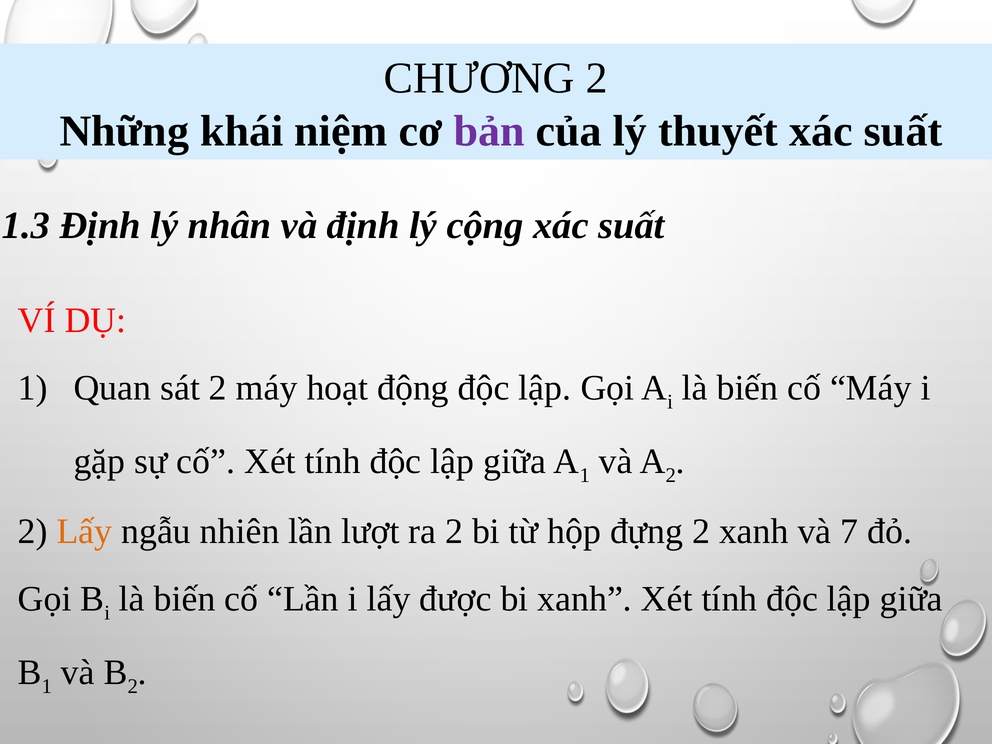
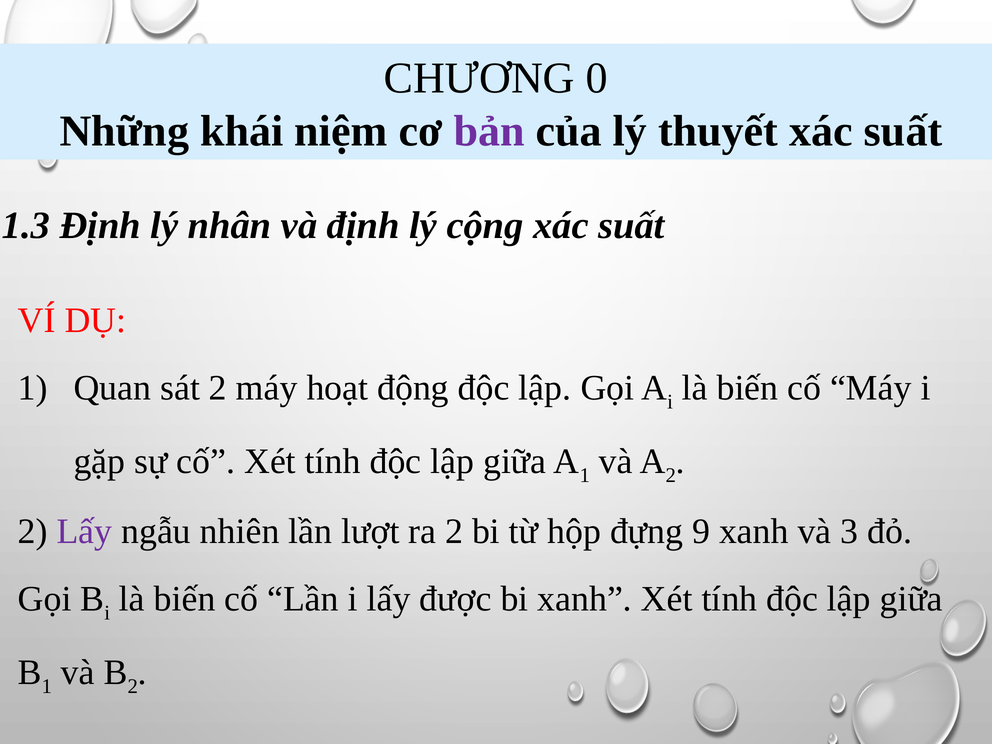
CHƯƠNG 2: 2 -> 0 (597, 78)
Lấy colour: orange -> purple (84, 532)
đựng 2: 2 -> 9 (701, 532)
7: 7 -> 3 (849, 532)
